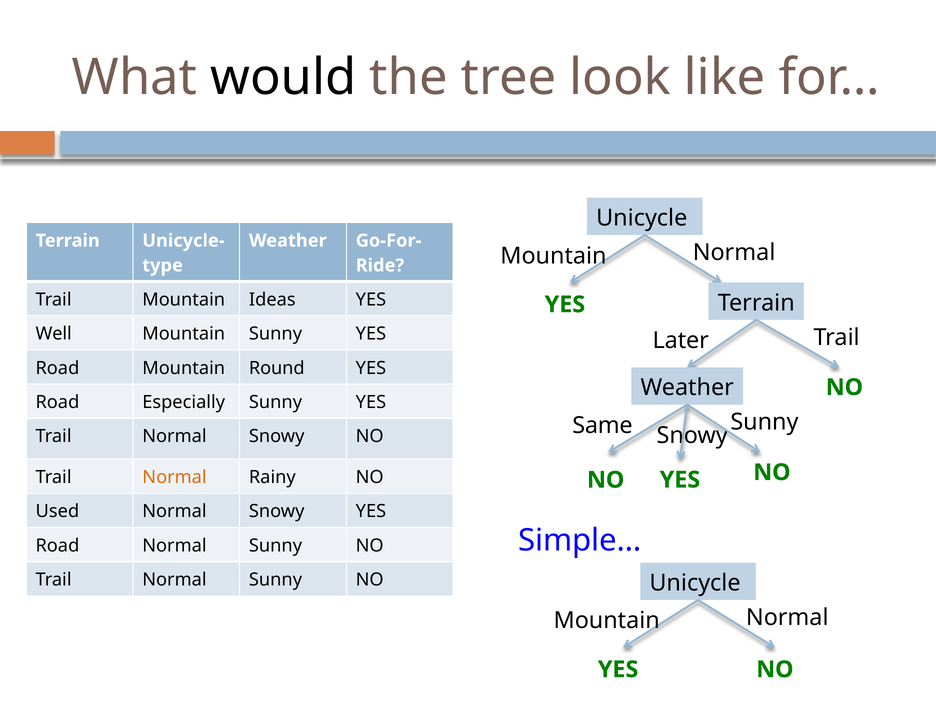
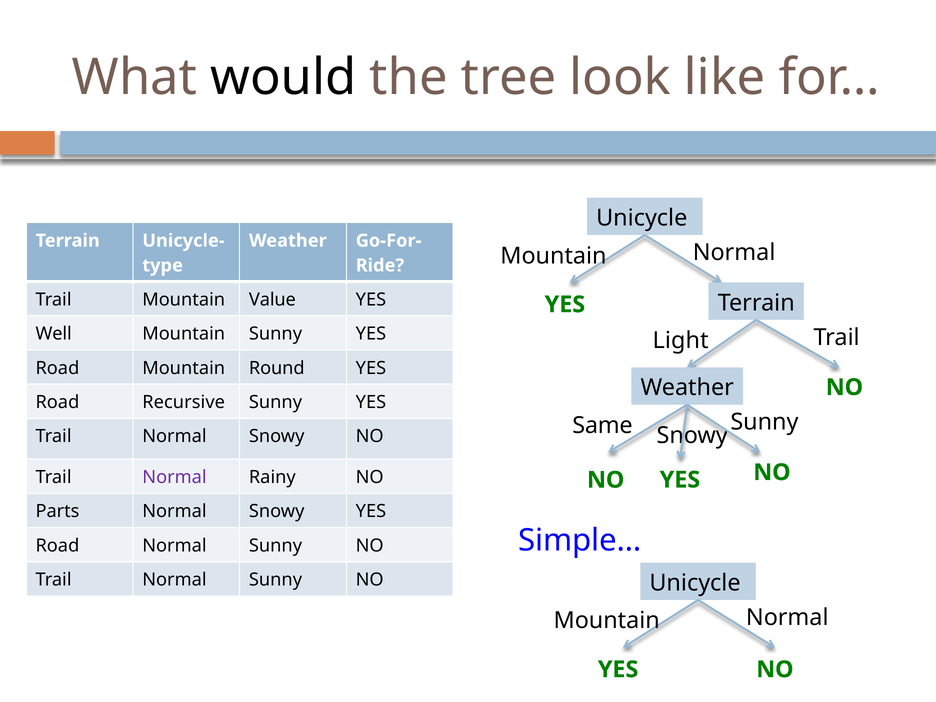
Ideas: Ideas -> Value (272, 300)
Later: Later -> Light (681, 341)
Especially: Especially -> Recursive (184, 402)
Normal colour: orange -> purple (174, 477)
Used: Used -> Parts (57, 511)
